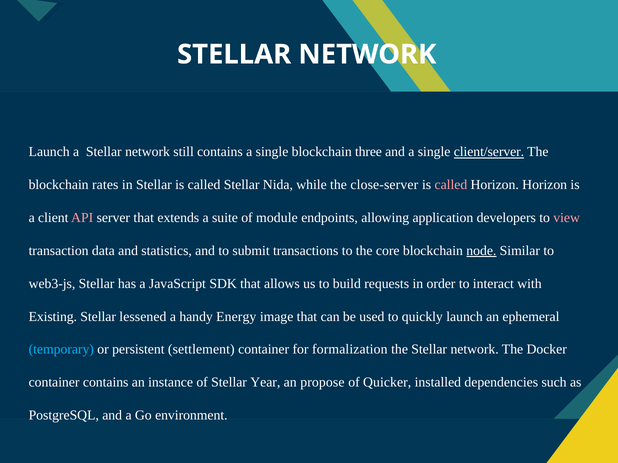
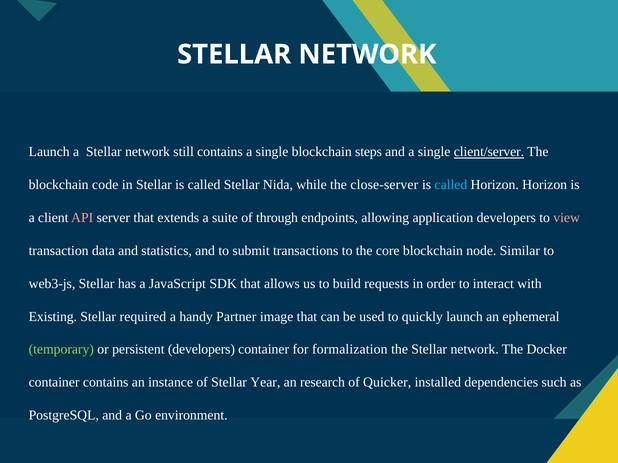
three: three -> steps (368, 152)
rates: rates -> code (105, 185)
called colour: pink -> light blue (451, 185)
module: module -> through (277, 218)
node underline: present -> none (481, 251)
lessened: lessened -> required (143, 317)
Energy: Energy -> Partner (236, 317)
temporary colour: light blue -> light green (61, 350)
persistent settlement: settlement -> developers (201, 350)
propose: propose -> research (323, 383)
